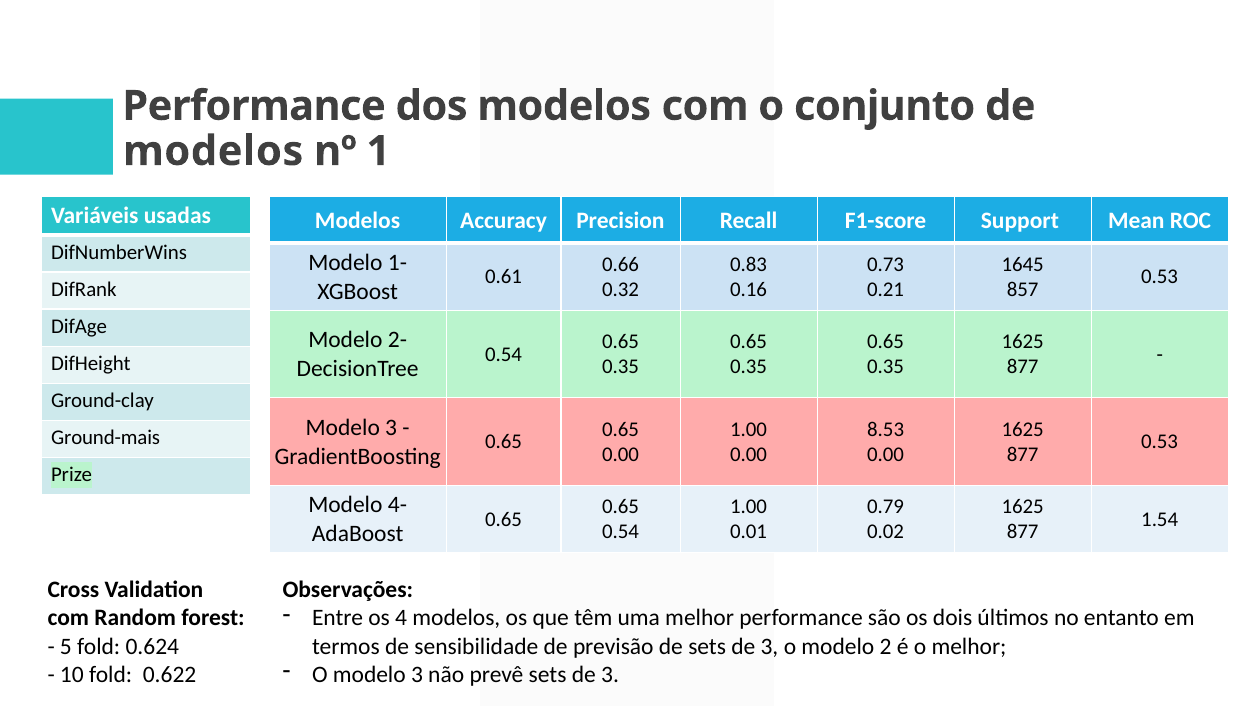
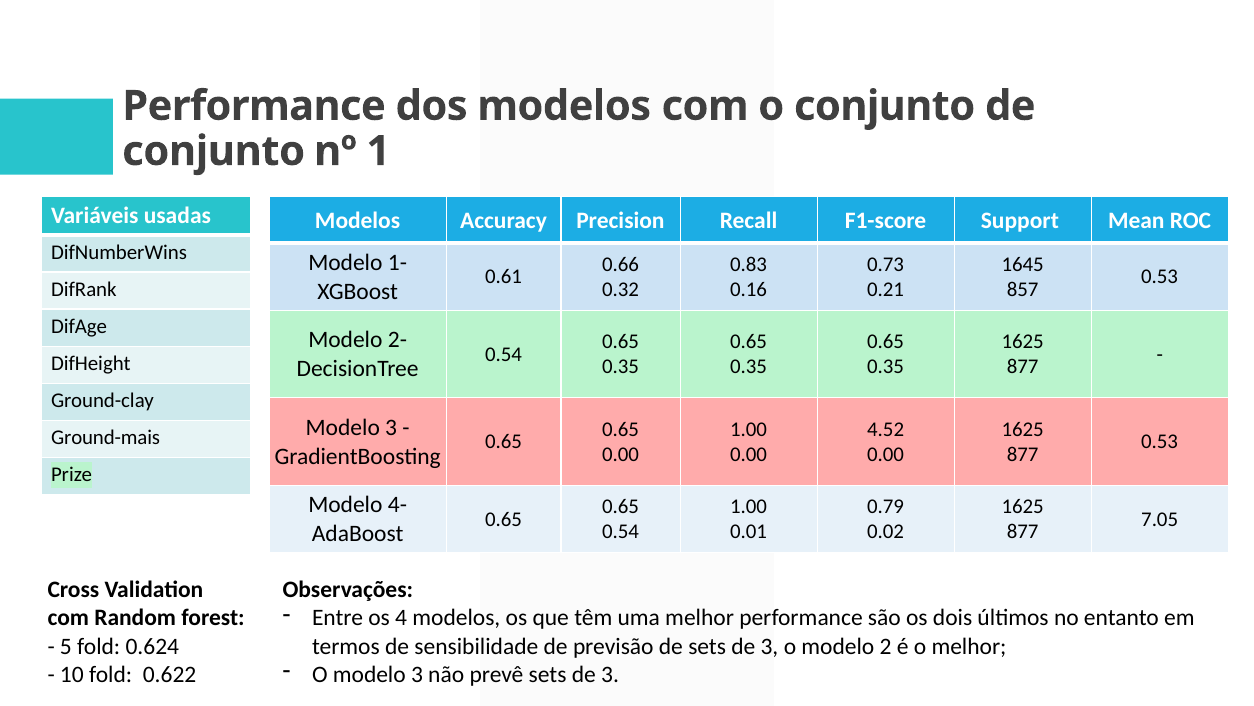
modelos: modelos -> conjunto (214, 151)
8.53: 8.53 -> 4.52 (886, 429)
1.54: 1.54 -> 7.05 (1160, 519)
